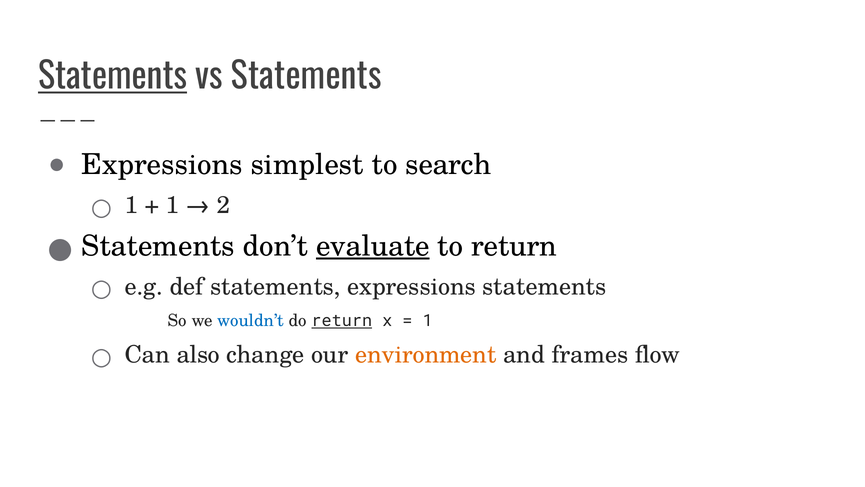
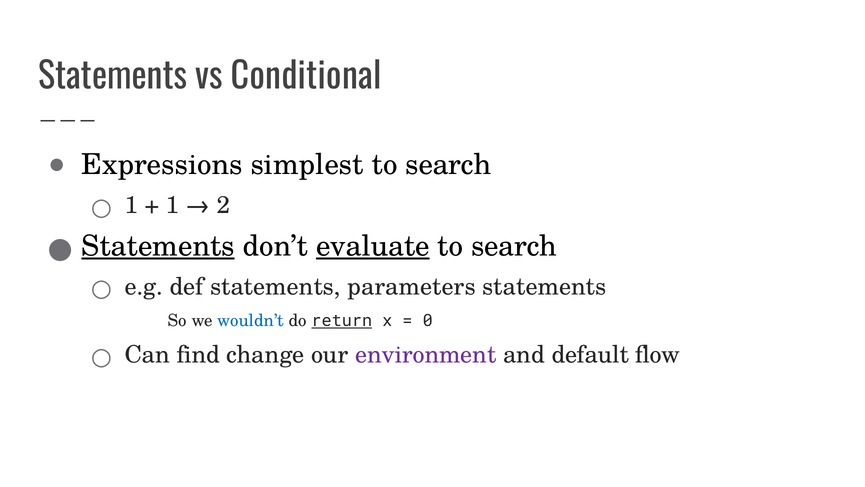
Statements underline: present -> none (113, 77)
vs Statements: Statements -> Conditional (306, 77)
Statements underline: none -> present (158, 246)
return: return -> search (514, 246)
statements expressions: expressions -> parameters (412, 286)
1: 1 -> 0 (428, 321)
also: also -> find (198, 355)
environment colour: orange -> purple (426, 355)
frames: frames -> default (590, 355)
